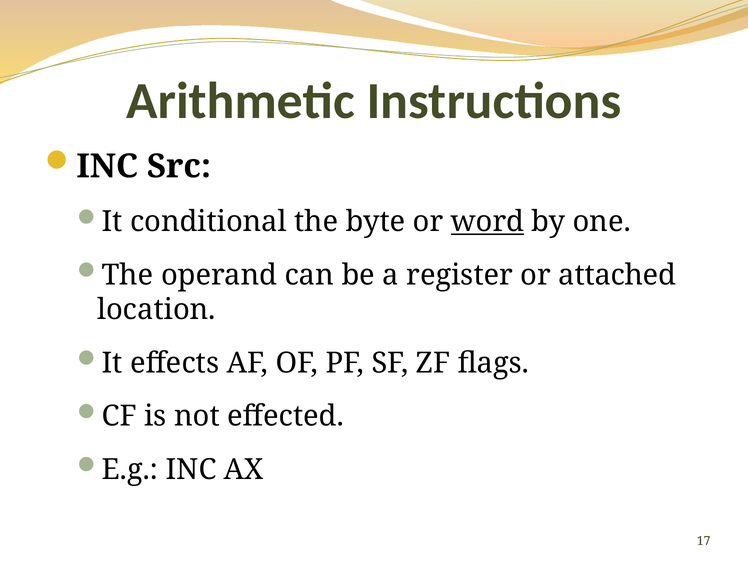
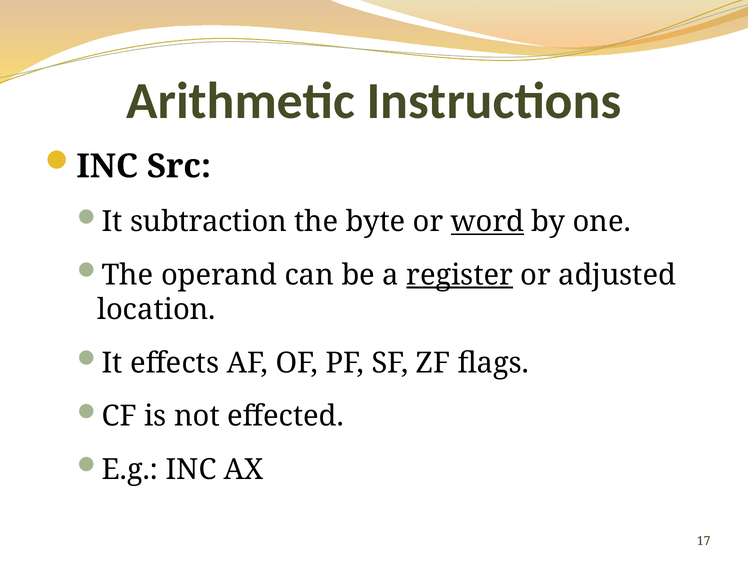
conditional: conditional -> subtraction (208, 222)
register underline: none -> present (460, 275)
attached: attached -> adjusted (617, 275)
